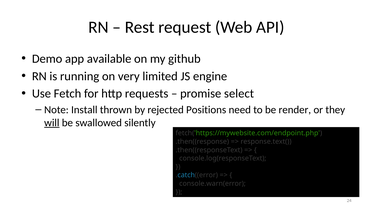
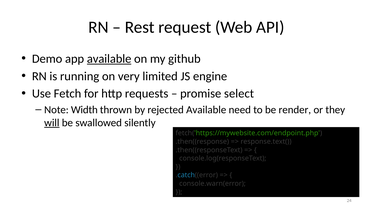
available underline: none -> present (109, 59)
Install: Install -> Width (84, 110)
rejected Positions: Positions -> Available (206, 110)
